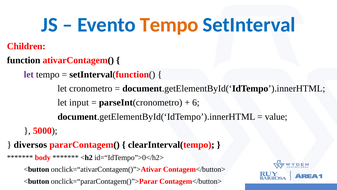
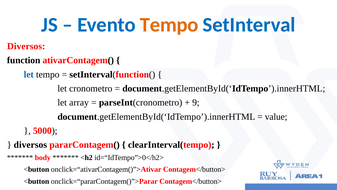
Children: Children -> Diversos (26, 46)
let colour: purple -> blue (29, 74)
input: input -> array (79, 102)
6: 6 -> 9 (196, 102)
